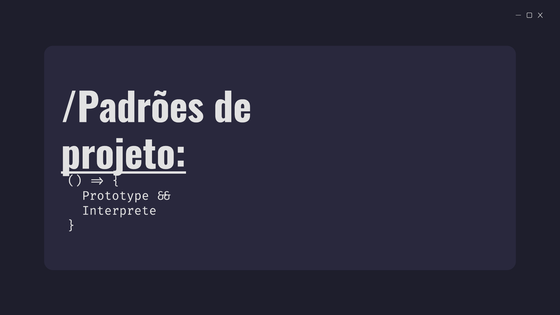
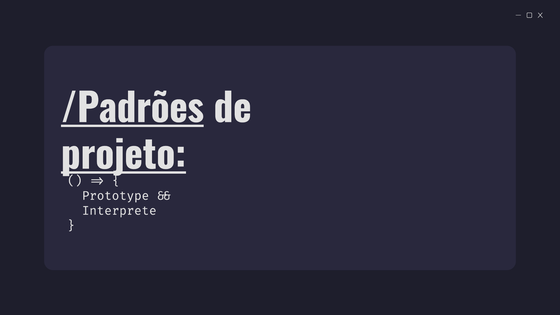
/Padrões underline: none -> present (132, 109)
